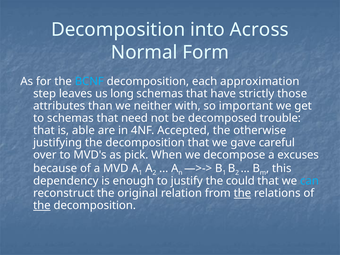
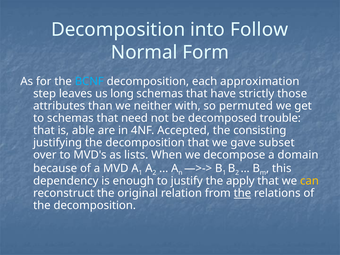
Across: Across -> Follow (259, 30)
important: important -> permuted (246, 106)
otherwise: otherwise -> consisting (260, 130)
careful: careful -> subset (277, 143)
pick: pick -> lists (136, 155)
excuses: excuses -> domain (298, 155)
could: could -> apply (240, 181)
can colour: light blue -> yellow (309, 181)
the underline: present -> none (42, 205)
